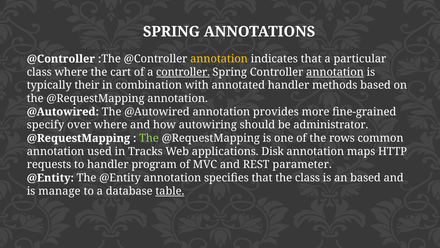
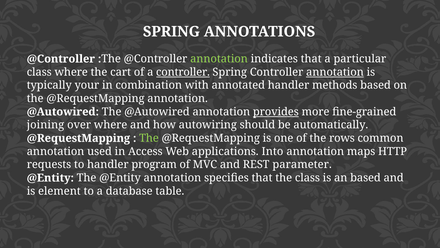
annotation colour: yellow -> light green (219, 59)
their: their -> your (87, 85)
provides underline: none -> present (276, 112)
specify: specify -> joining (46, 125)
administrator: administrator -> automatically (331, 125)
Tracks: Tracks -> Access (145, 151)
Disk: Disk -> Into (272, 151)
manage: manage -> element (59, 191)
table underline: present -> none (170, 191)
